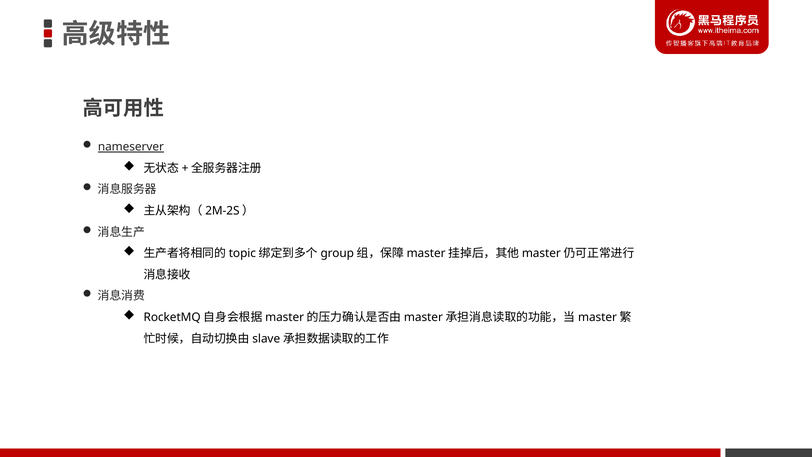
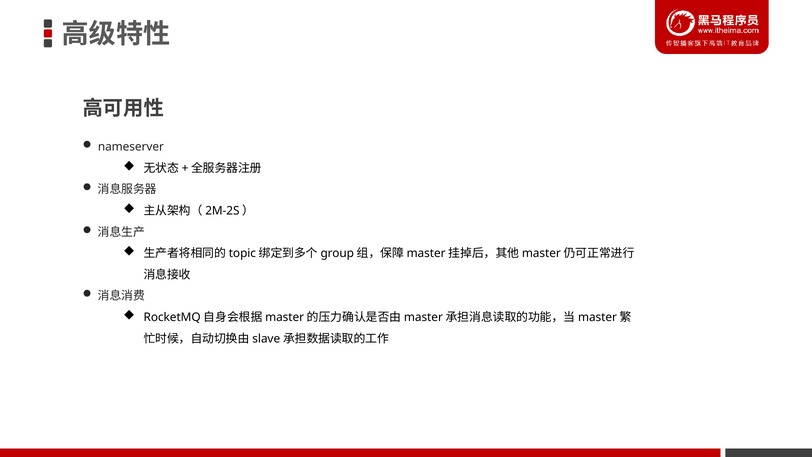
nameserver underline: present -> none (131, 147)
